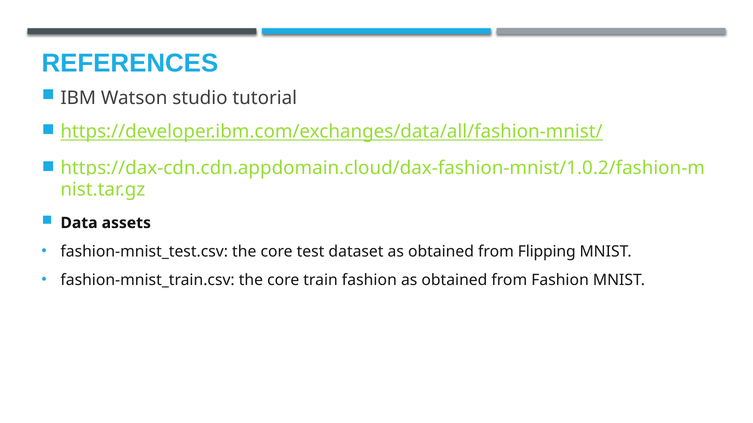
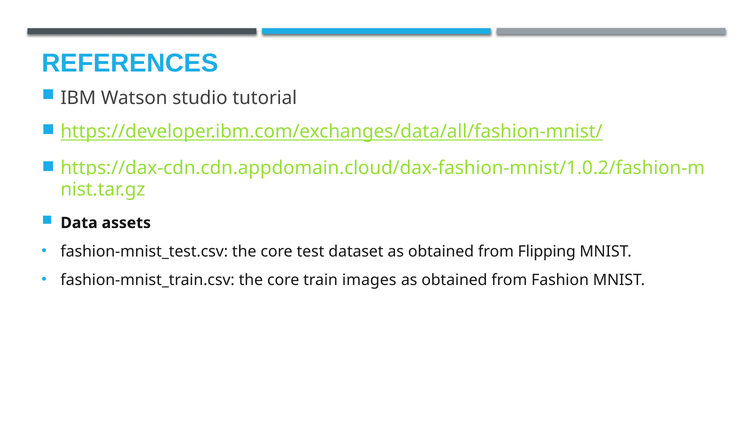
train fashion: fashion -> images (369, 280)
